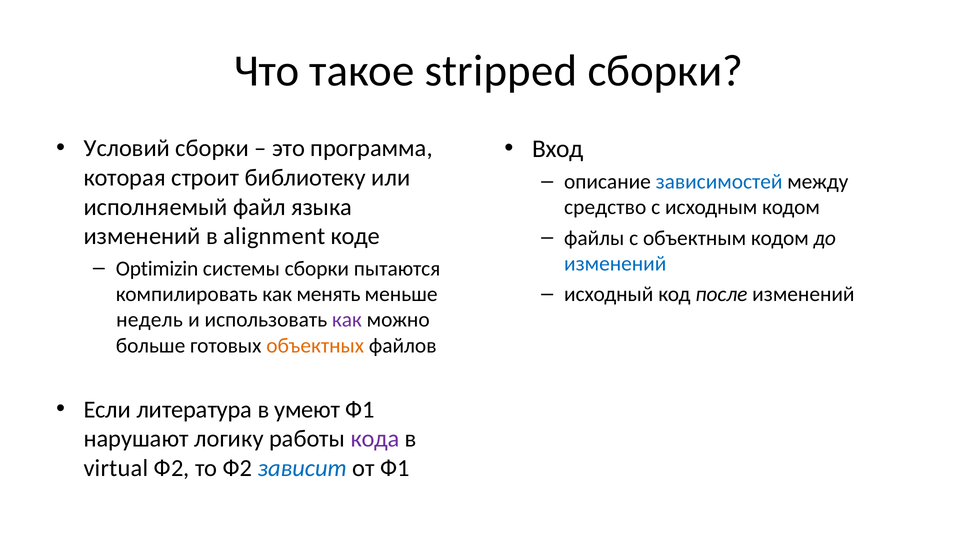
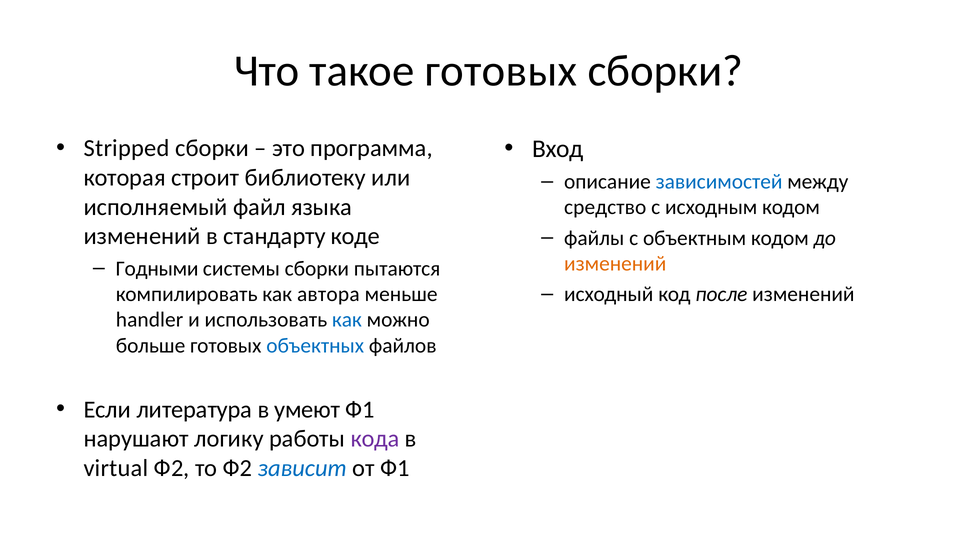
такое stripped: stripped -> готовых (501, 71)
Условий: Условий -> Stripped (127, 148)
alignment: alignment -> стандарту (275, 236)
изменений colour: blue -> orange (615, 264)
Optimizin: Optimizin -> Годными (157, 269)
менять: менять -> автора (328, 294)
недель: недель -> handler (150, 320)
как colour: purple -> blue (347, 320)
объектных colour: orange -> blue (315, 346)
